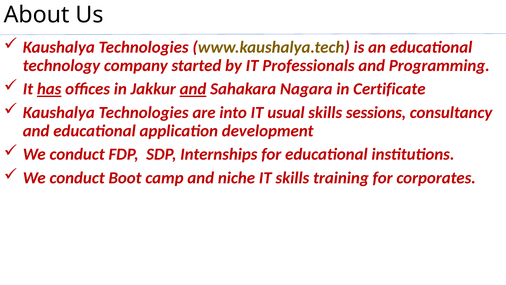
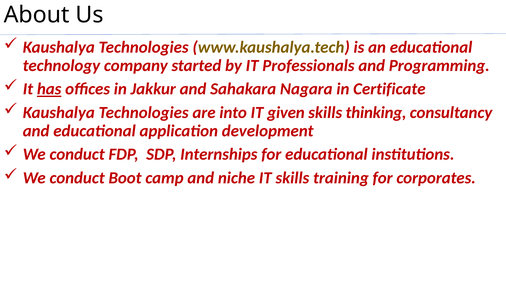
and underline: present -> none (193, 89)
usual: usual -> given (286, 112)
sessions: sessions -> thinking (376, 112)
